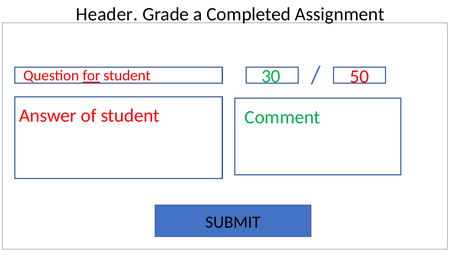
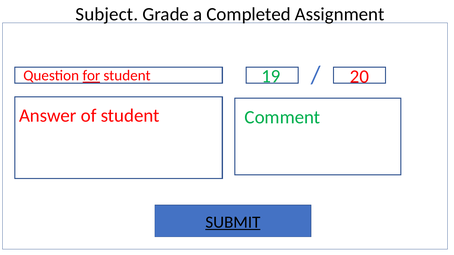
Header: Header -> Subject (107, 14)
50: 50 -> 20 (359, 77)
30: 30 -> 19 (271, 76)
SUBMIT underline: none -> present (233, 223)
